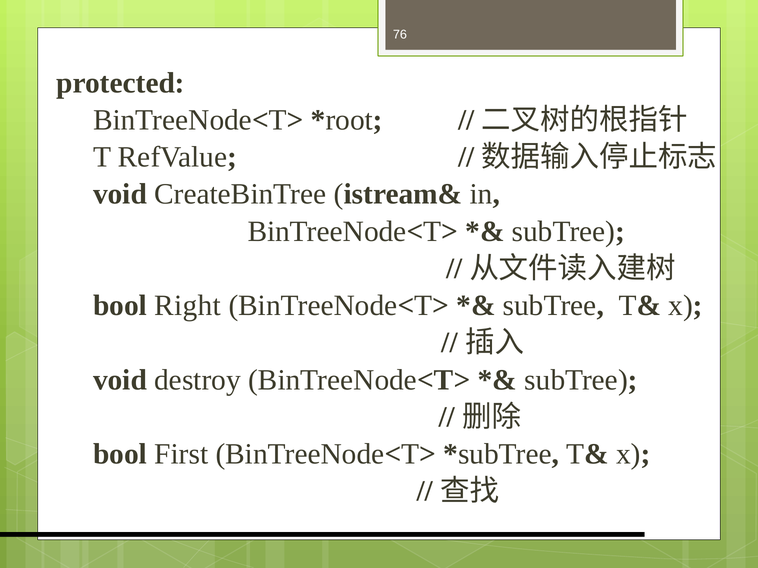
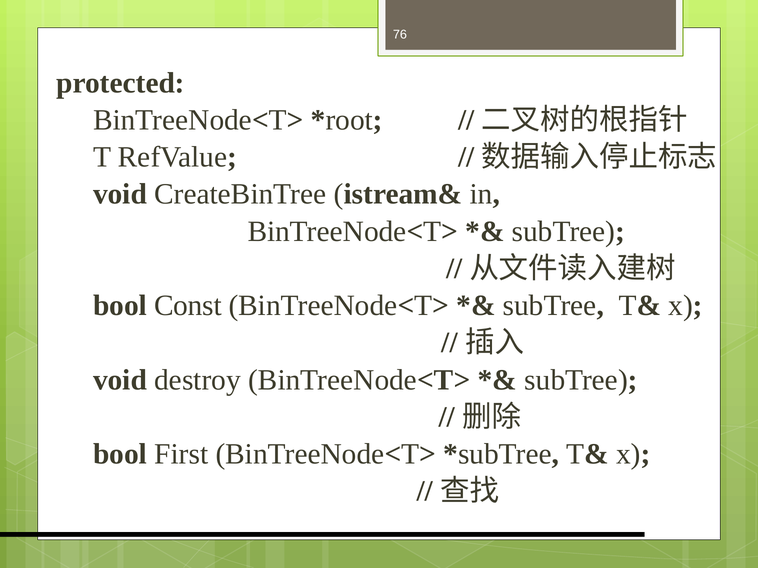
Right: Right -> Const (188, 306)
